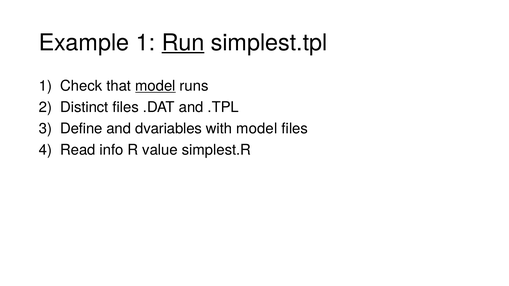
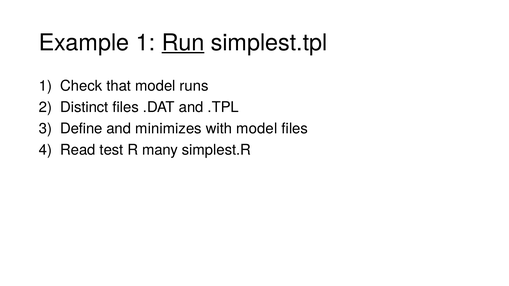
model underline: present -> none (155, 86)
dvariables: dvariables -> minimizes (168, 129)
info: info -> test (112, 150)
value: value -> many (160, 150)
